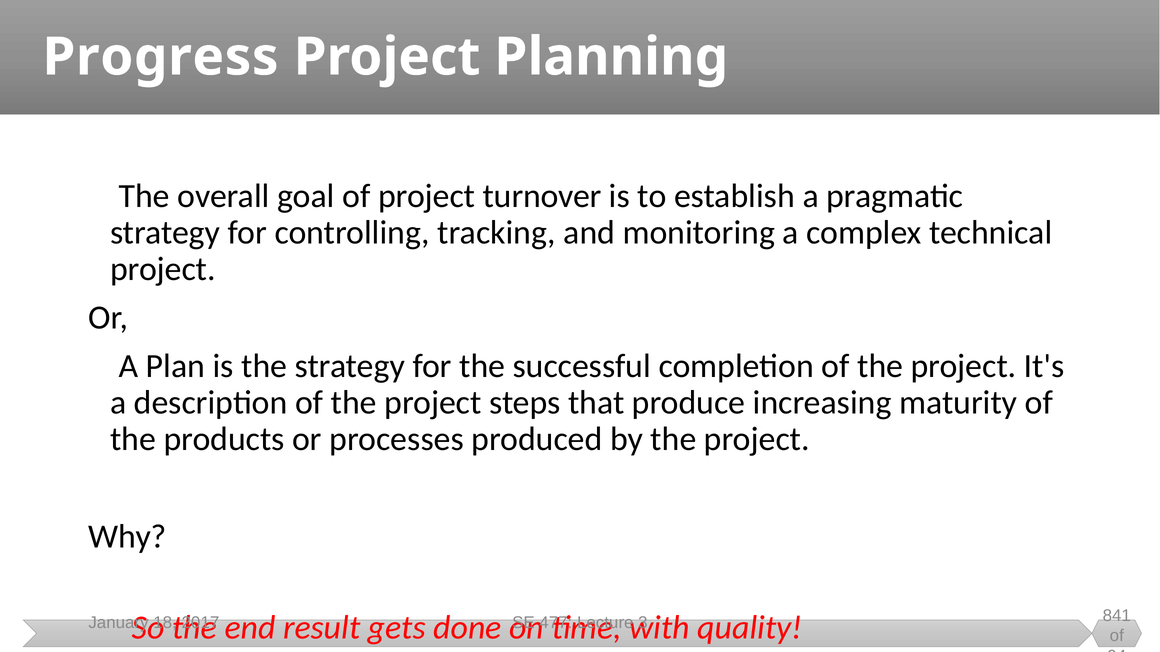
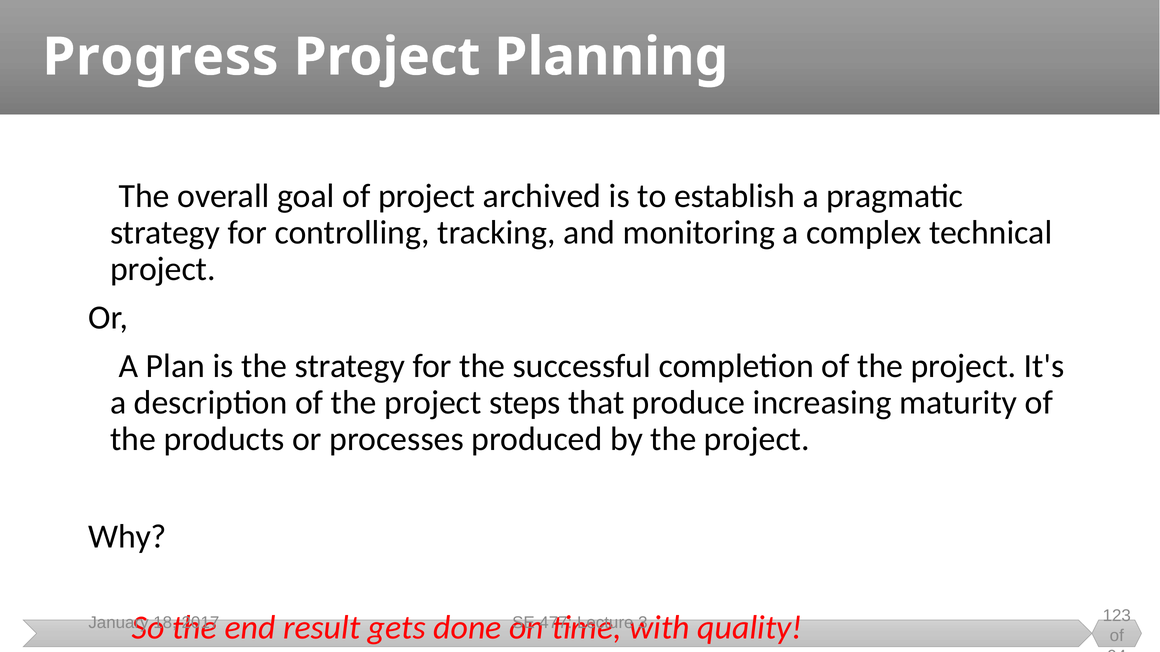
turnover: turnover -> archived (542, 196)
841: 841 -> 123 (1117, 616)
